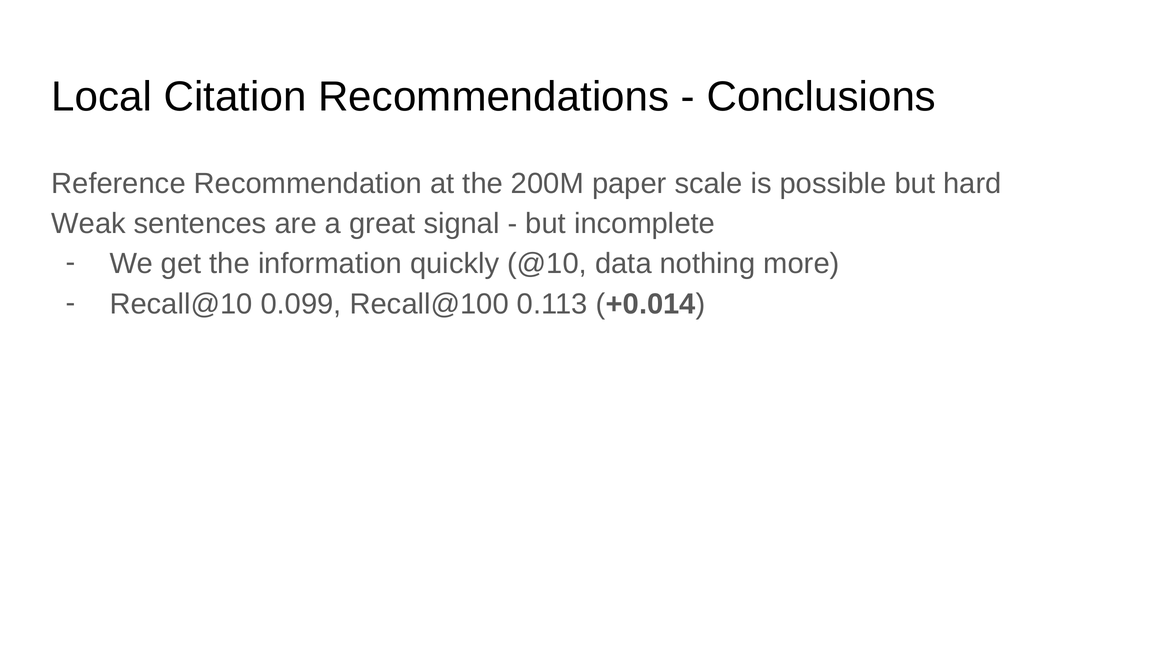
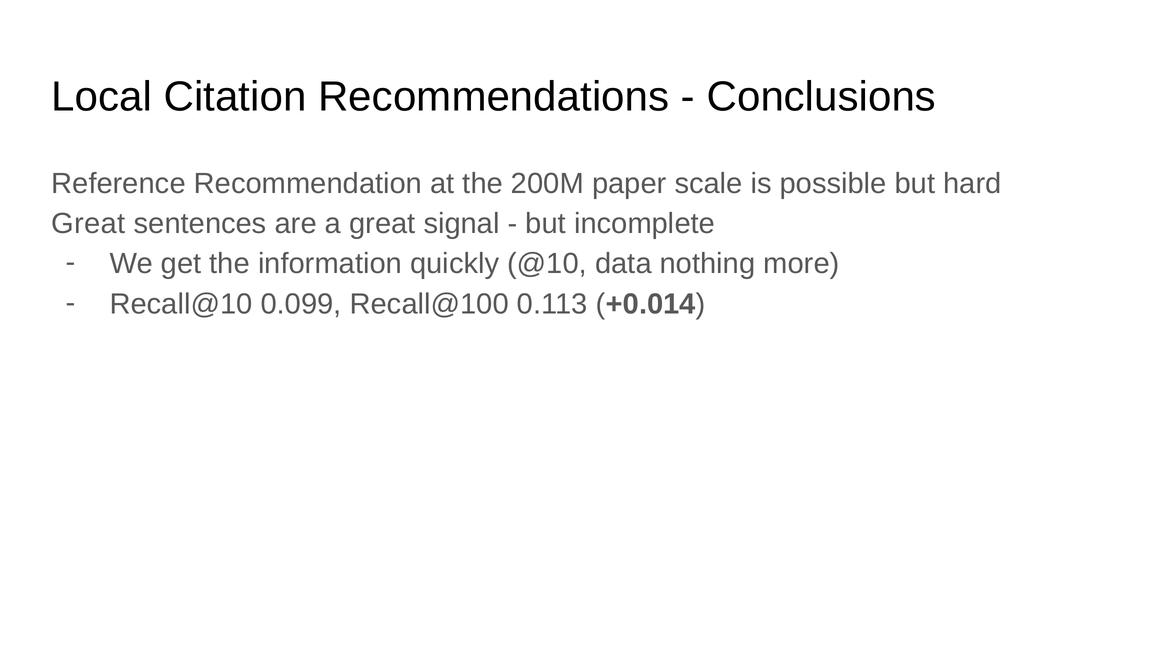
Weak: Weak -> Great (88, 224)
